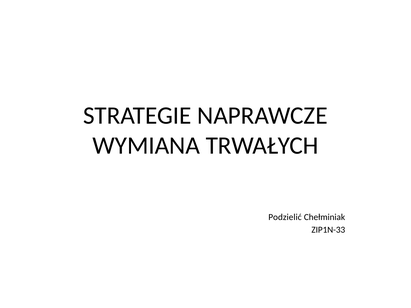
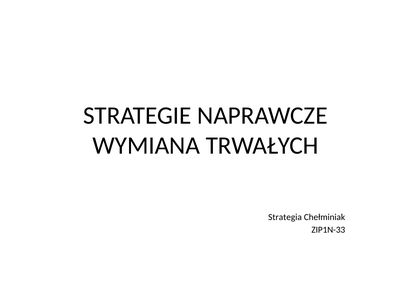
Podzielić: Podzielić -> Strategia (285, 217)
